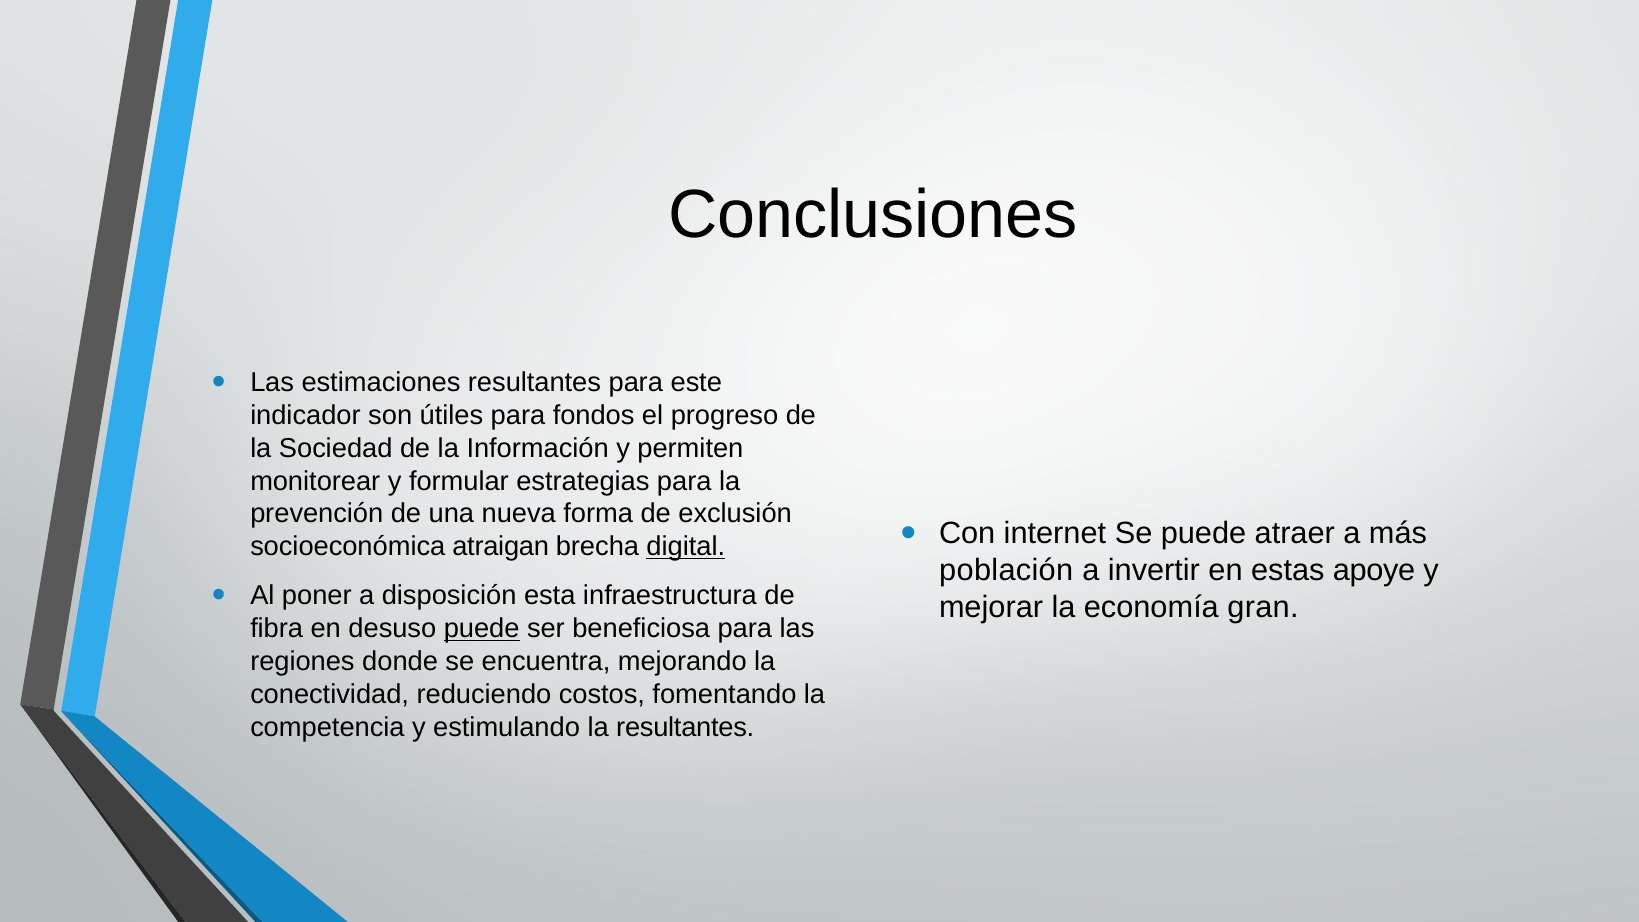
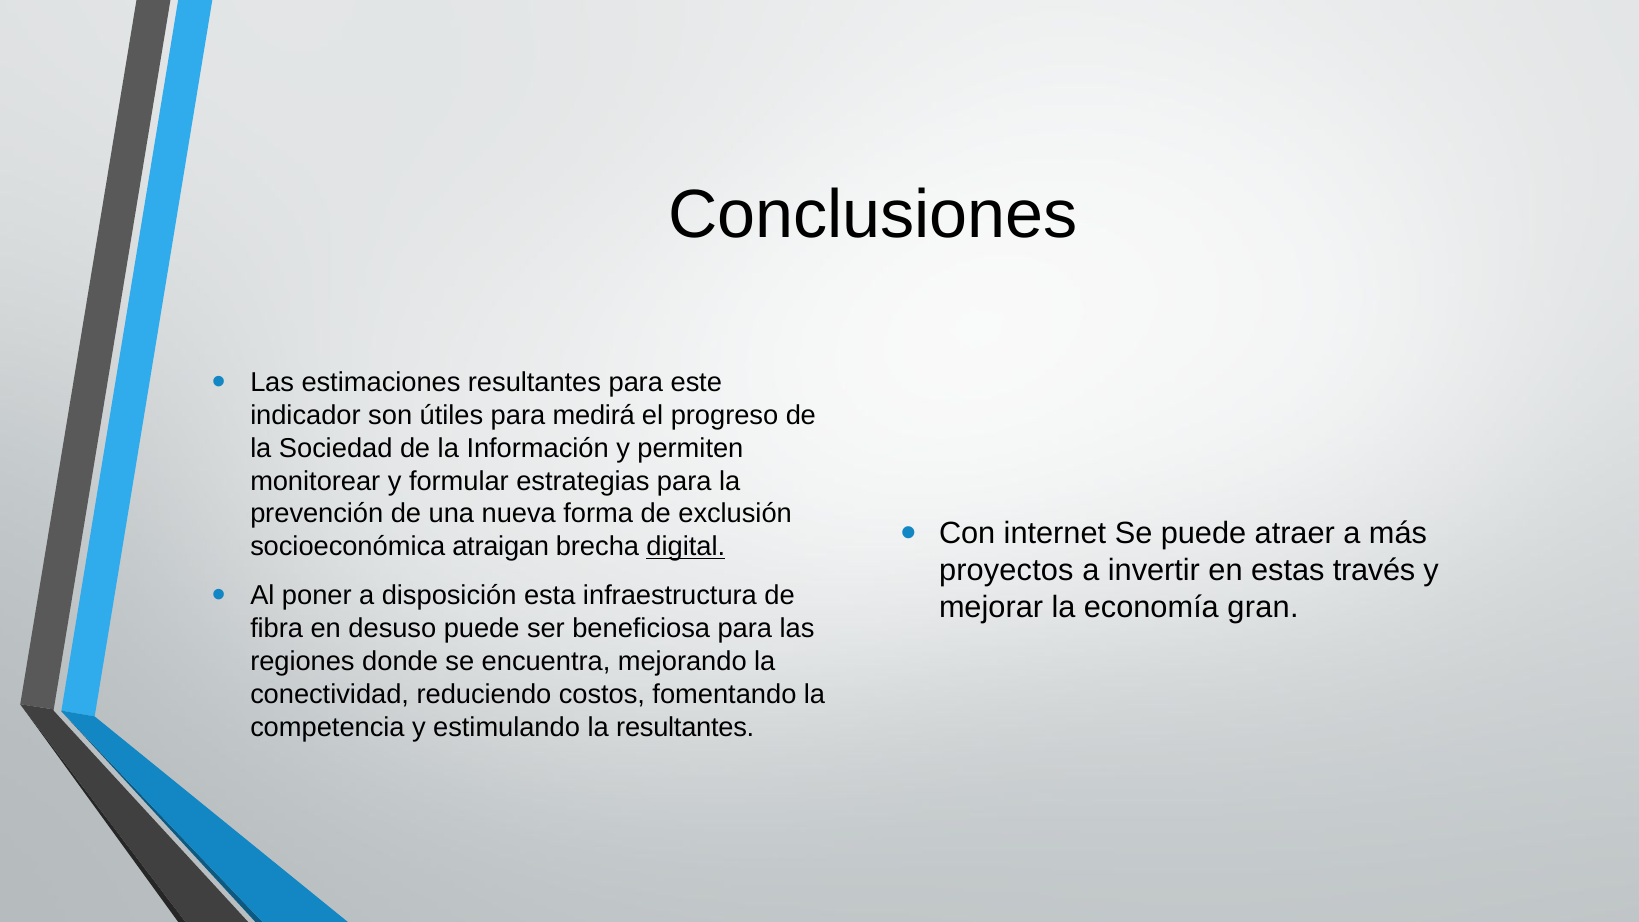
fondos: fondos -> medirá (594, 416)
población: población -> proyectos (1006, 571)
apoye: apoye -> través (1374, 571)
puede underline: present -> none (482, 629)
